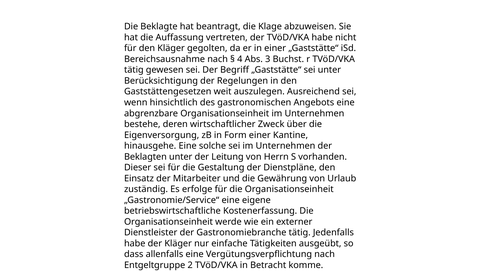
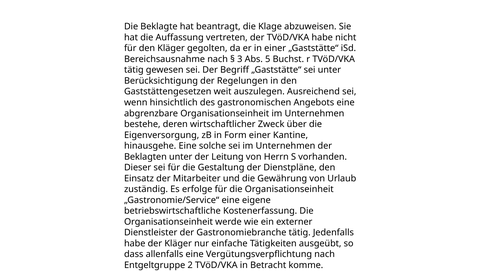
4: 4 -> 3 (240, 59)
3: 3 -> 5 (268, 59)
